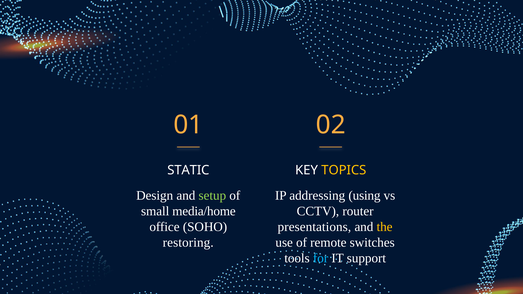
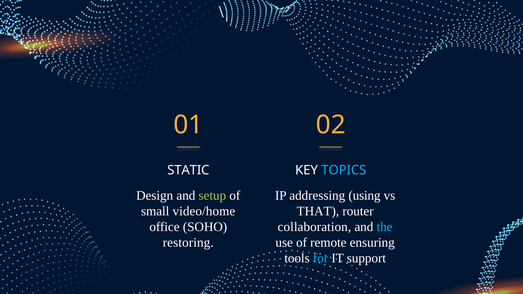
TOPICS colour: yellow -> light blue (344, 170)
media/home: media/home -> video/home (204, 211)
CCTV: CCTV -> THAT (318, 211)
presentations: presentations -> collaboration (314, 227)
the colour: yellow -> light blue (385, 227)
switches: switches -> ensuring (372, 243)
